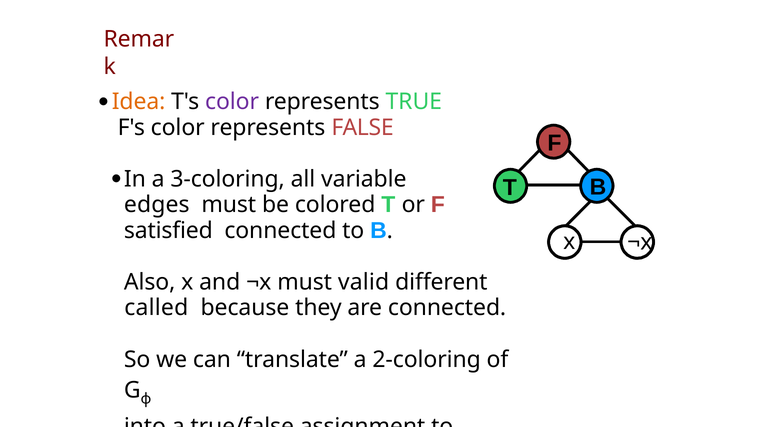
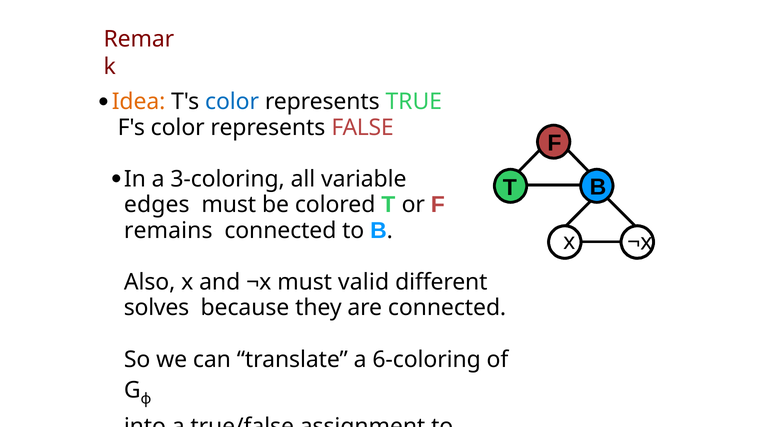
color colour: purple -> blue (232, 102)
satisfied: satisfied -> remains (168, 230)
called: called -> solves (157, 307)
2-coloring: 2-coloring -> 6-coloring (427, 359)
